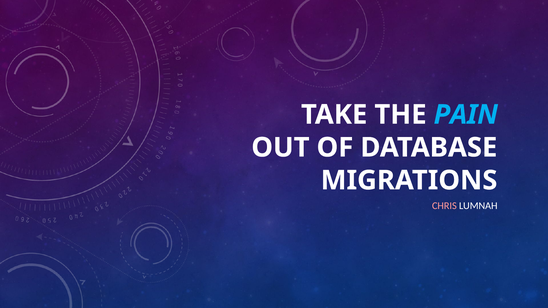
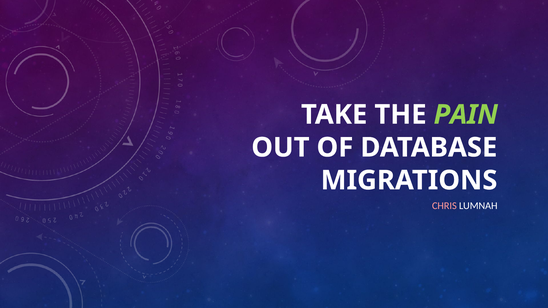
PAIN colour: light blue -> light green (466, 115)
